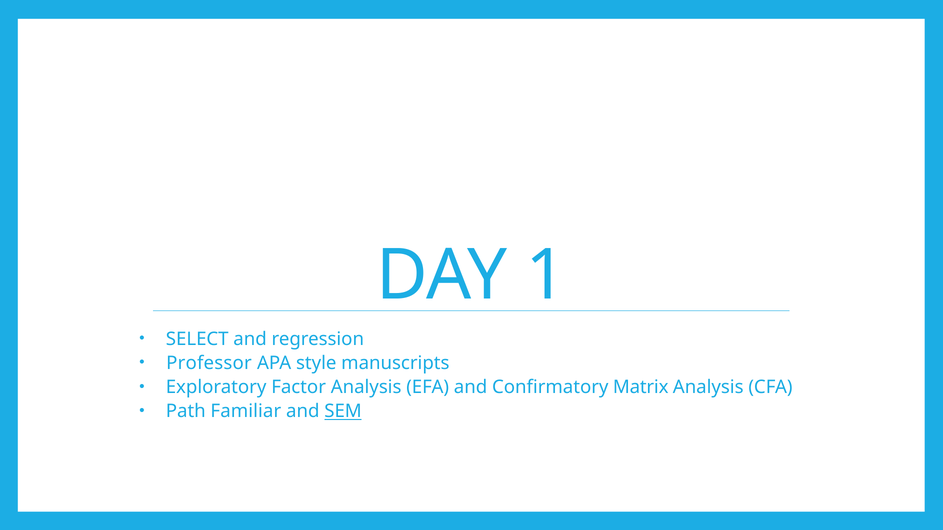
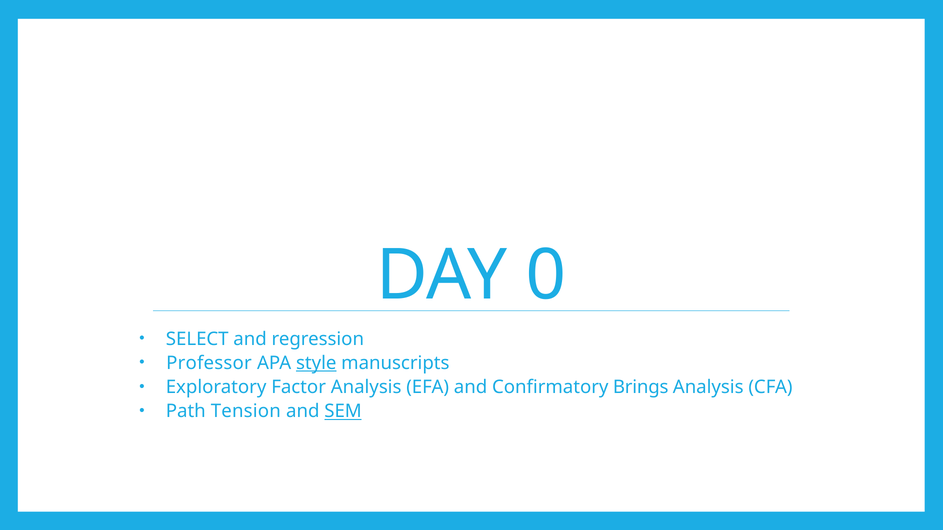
1: 1 -> 0 (546, 276)
style underline: none -> present (316, 363)
Matrix: Matrix -> Brings (641, 387)
Familiar: Familiar -> Tension (246, 412)
